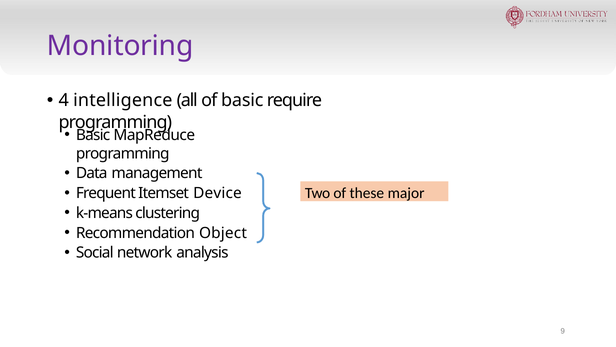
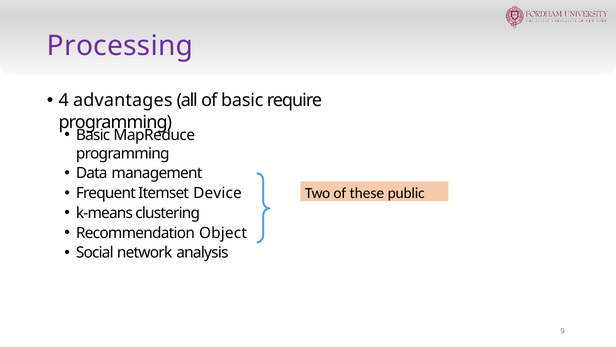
Monitoring: Monitoring -> Processing (120, 46)
intelligence: intelligence -> advantages (123, 100)
major: major -> public (406, 193)
